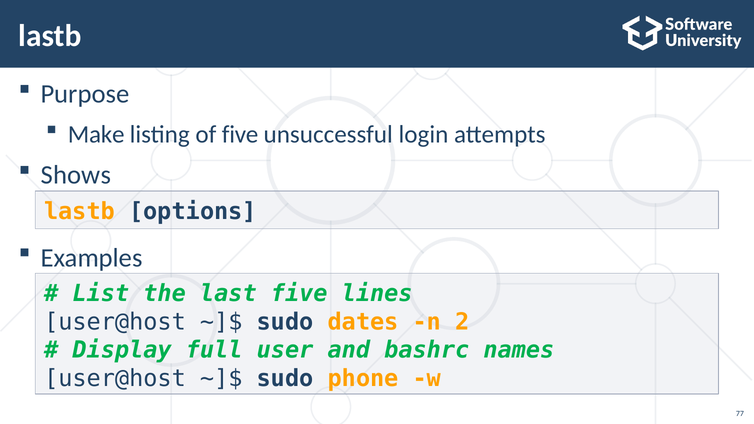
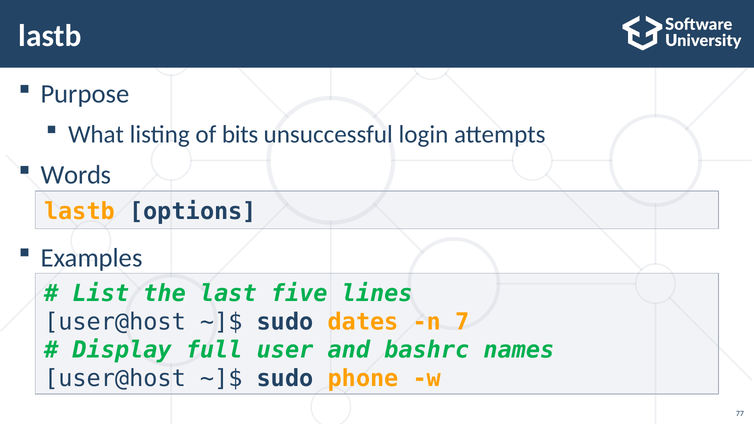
Make: Make -> What (96, 135)
of five: five -> bits (240, 135)
Shows: Shows -> Words (76, 175)
2: 2 -> 7 (462, 322)
